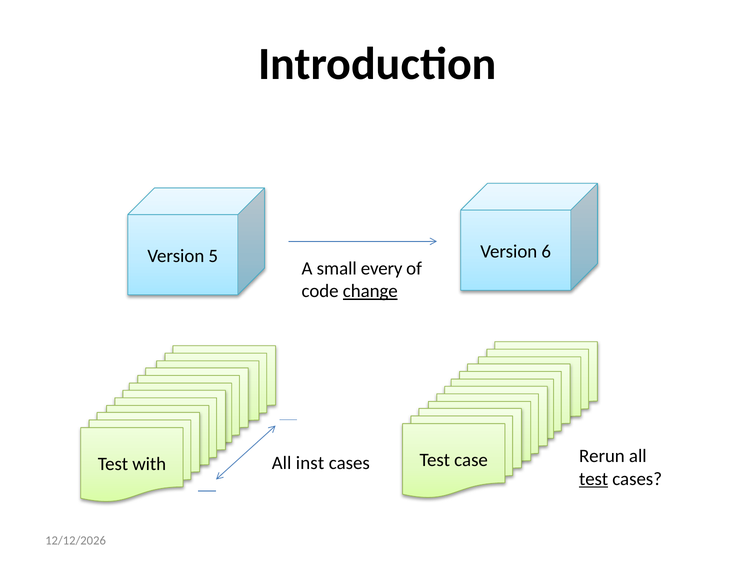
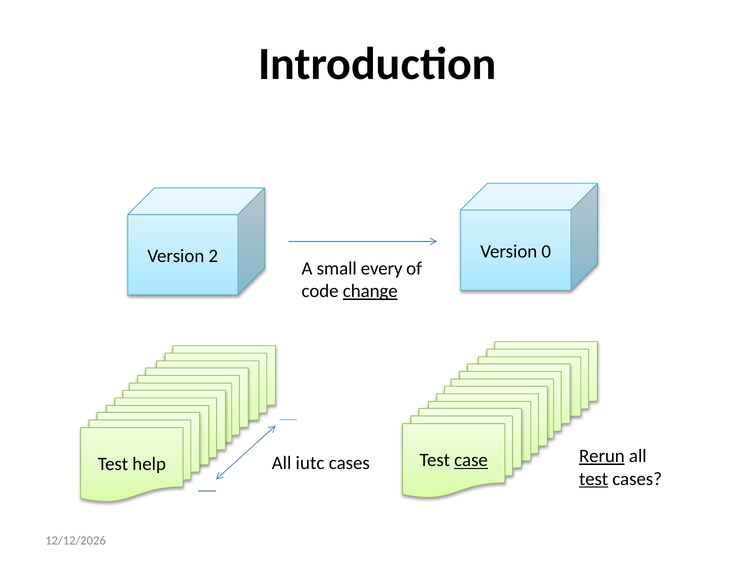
5: 5 -> 2 (213, 256)
6: 6 -> 0 (546, 252)
inst: inst -> iutc (310, 463)
Rerun underline: none -> present (602, 456)
with: with -> help (149, 464)
case underline: none -> present (471, 460)
